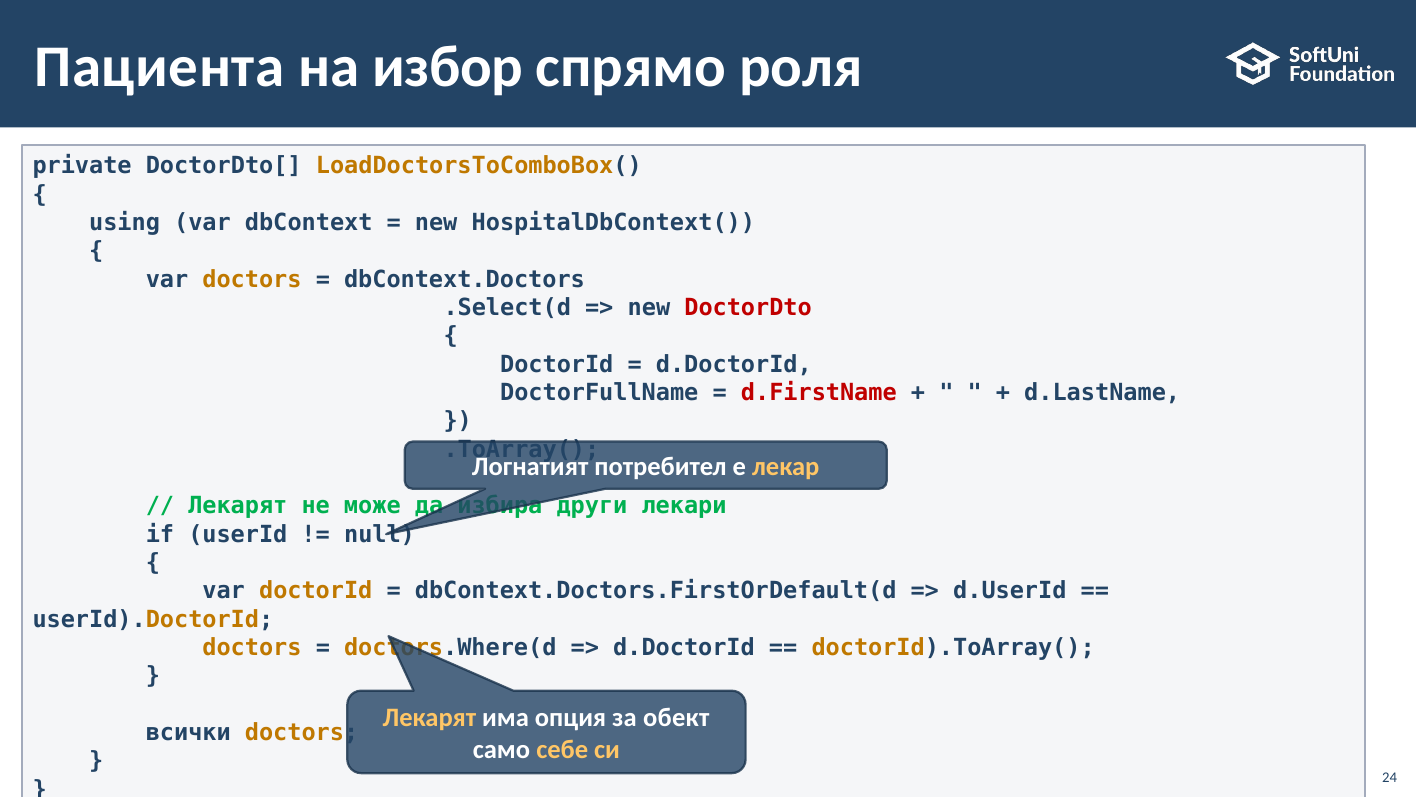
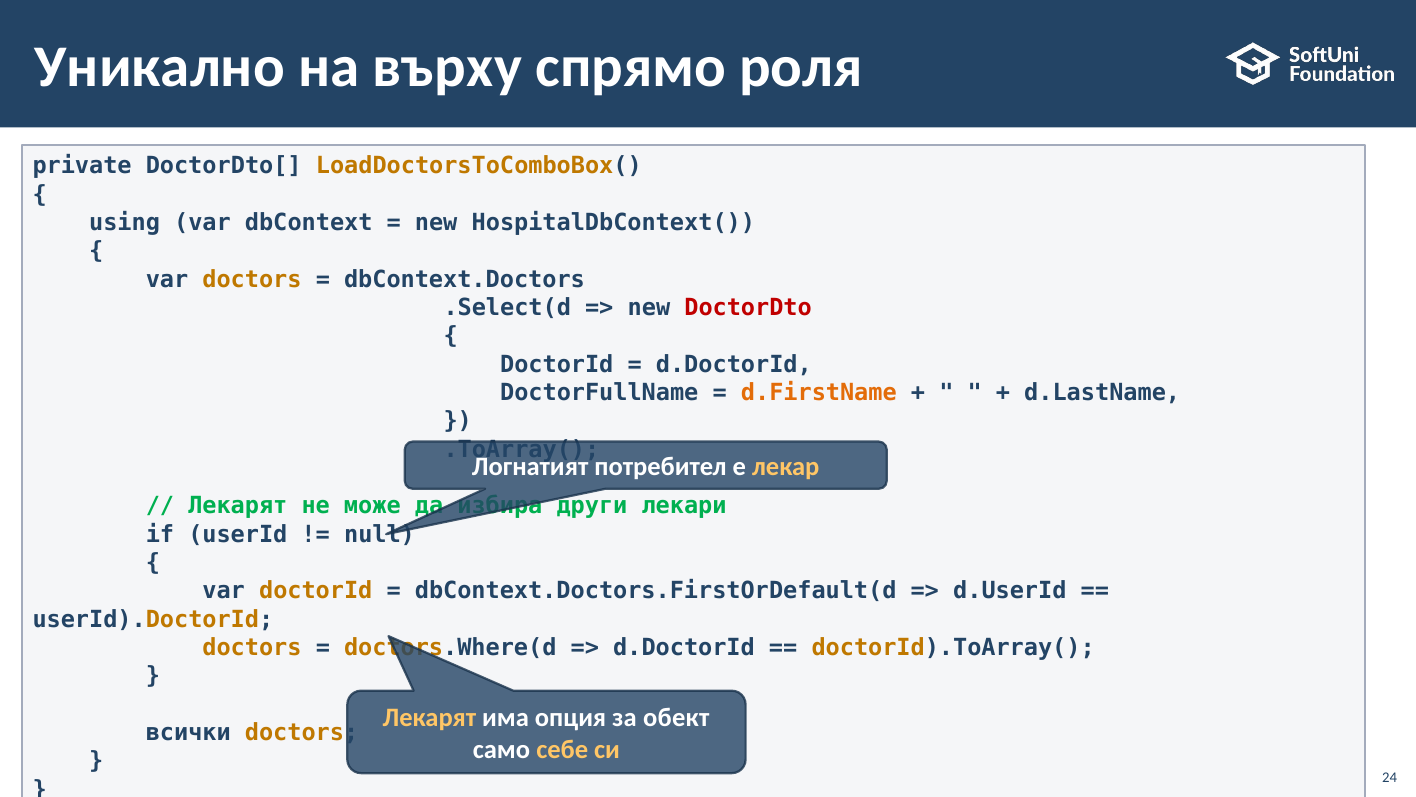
Пациента: Пациента -> Уникално (160, 67)
избор: избор -> върху (447, 67)
d.FirstName colour: red -> orange (819, 392)
